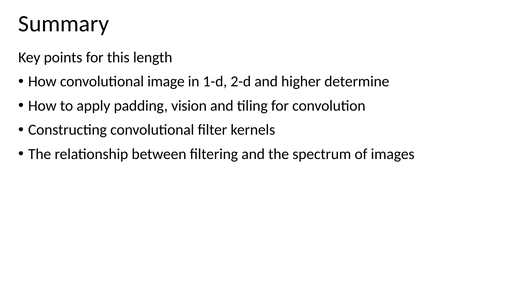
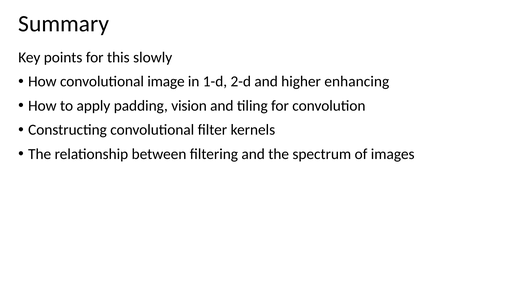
length: length -> slowly (153, 58)
determine: determine -> enhancing (357, 82)
